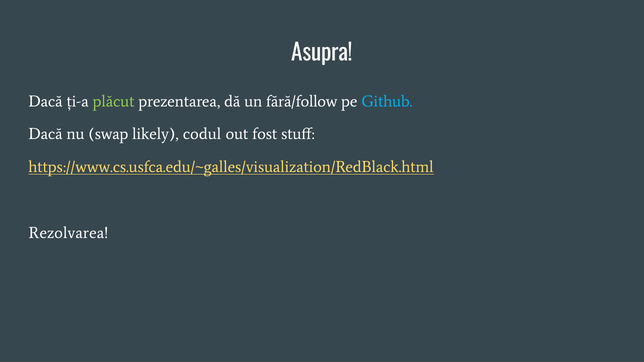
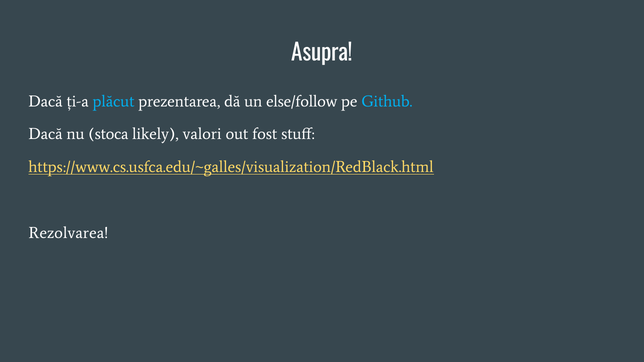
plăcut colour: light green -> light blue (114, 101)
fără/follow: fără/follow -> else/follow (302, 101)
swap: swap -> stoca (108, 134)
codul: codul -> valori (202, 134)
